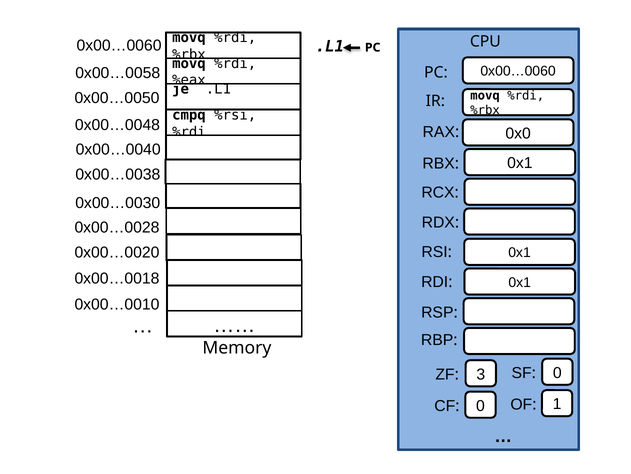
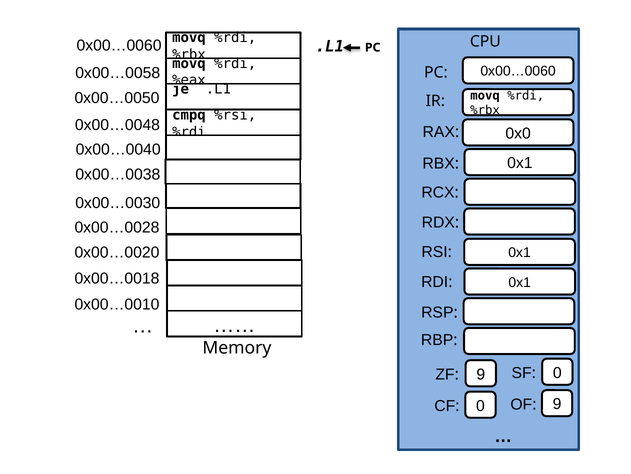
3: 3 -> 9 (481, 374)
1: 1 -> 9 (557, 404)
